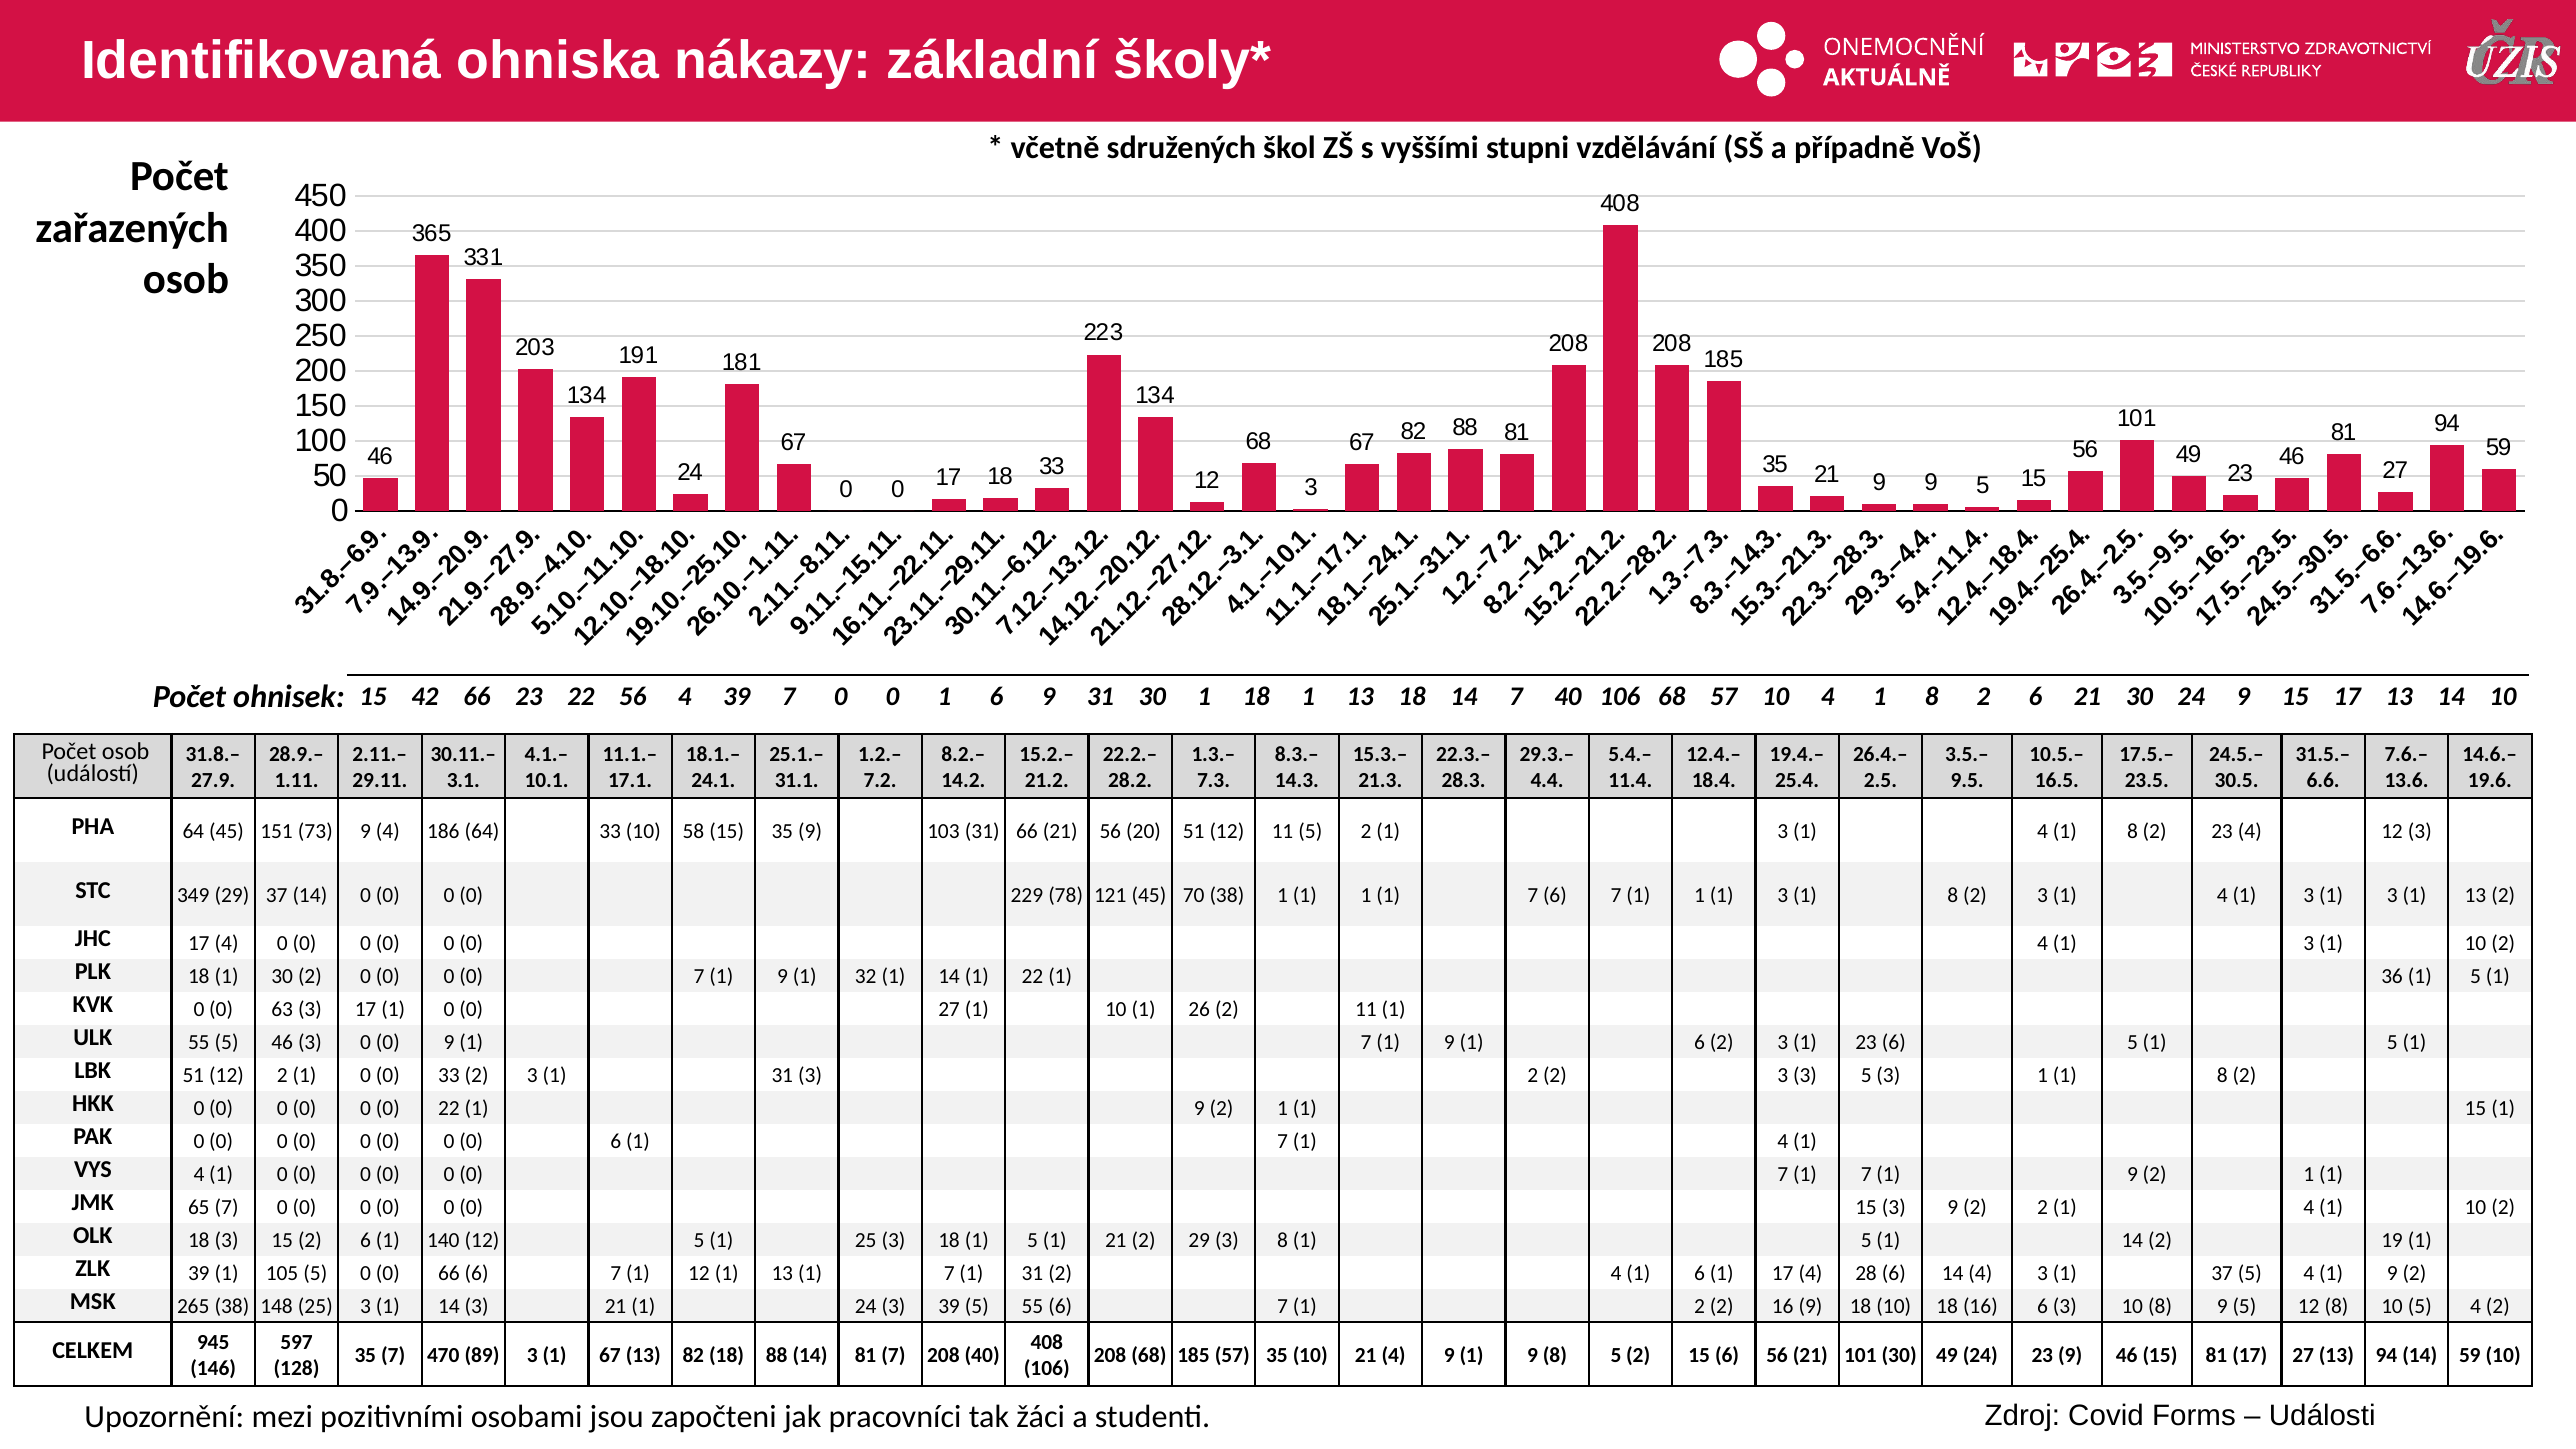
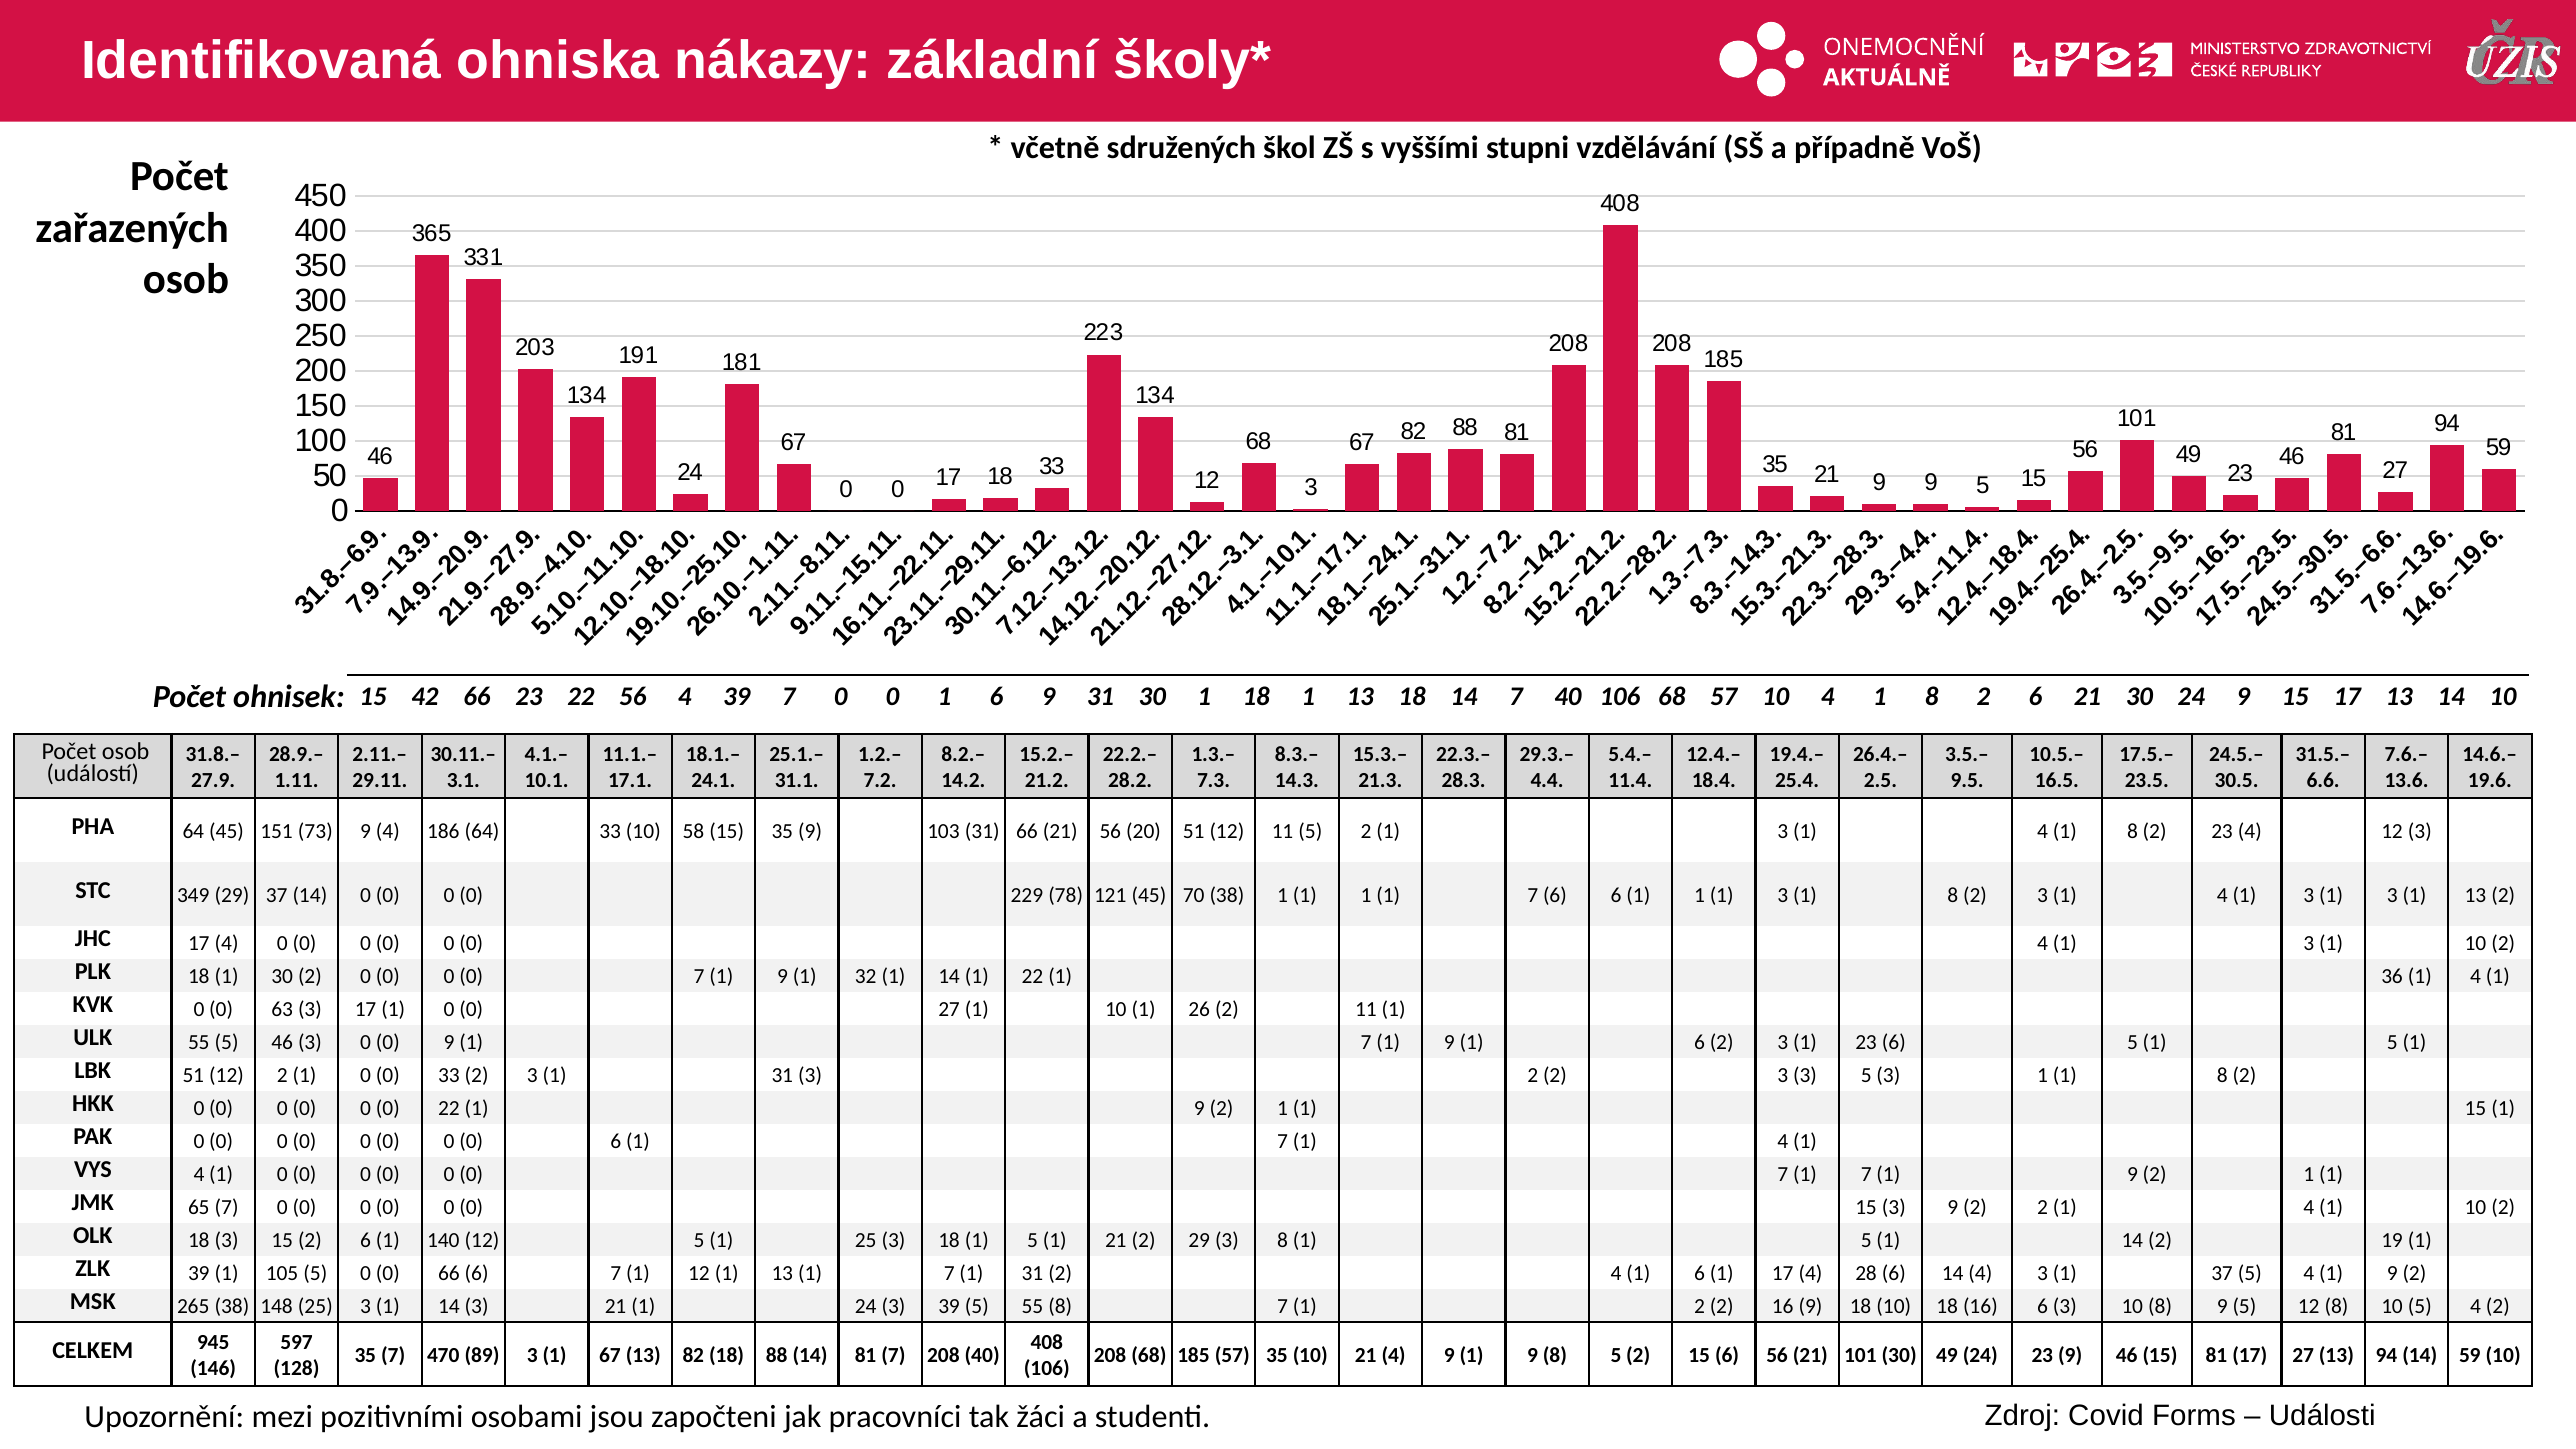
7 6 7: 7 -> 6 (1616, 895)
36 1 5: 5 -> 4 (2476, 977)
55 6: 6 -> 8 (1060, 1307)
